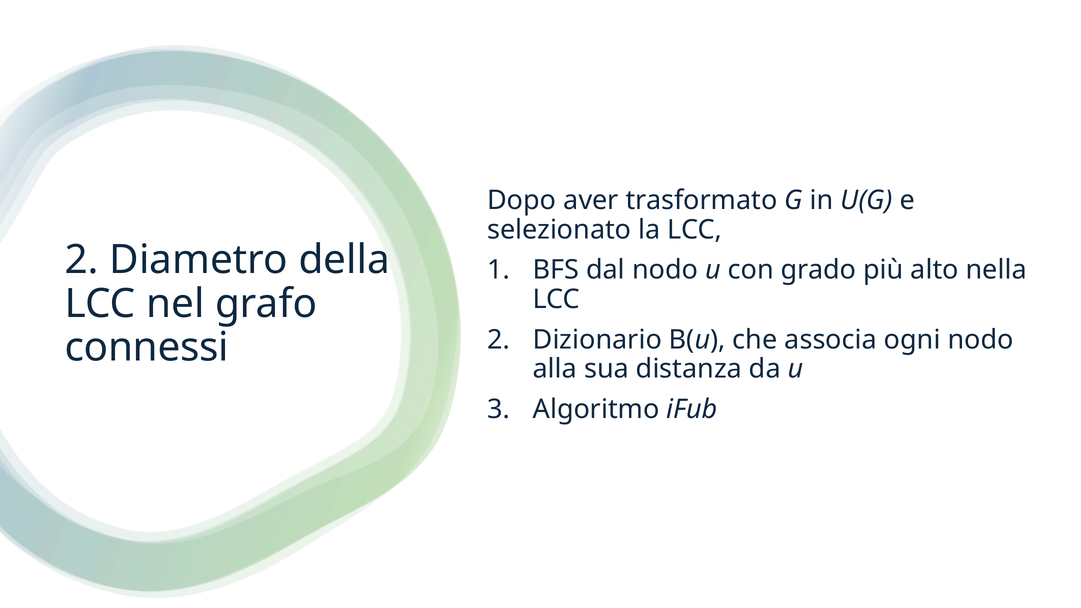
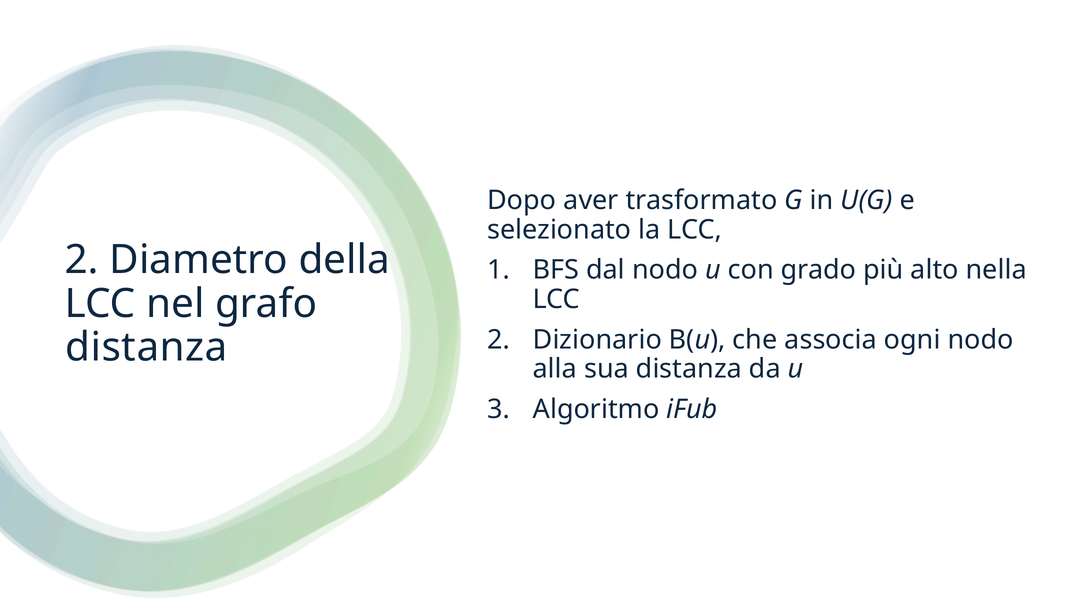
connessi: connessi -> distanza (146, 348)
